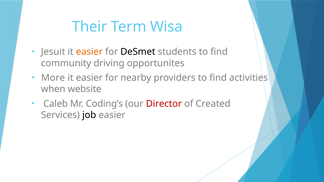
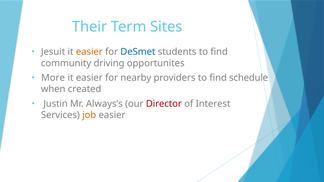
Wisa: Wisa -> Sites (166, 27)
DeSmet colour: black -> blue (138, 52)
activities: activities -> schedule (249, 78)
website: website -> created (85, 89)
Caleb: Caleb -> Justin (56, 104)
Coding’s: Coding’s -> Always’s (104, 104)
Created: Created -> Interest (213, 104)
job colour: black -> orange (89, 115)
